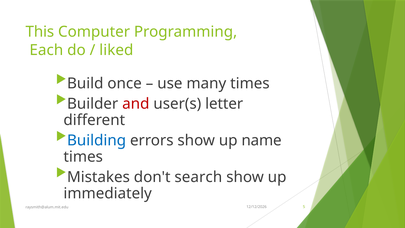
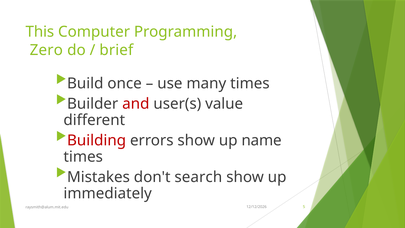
Each: Each -> Zero (46, 50)
liked: liked -> brief (116, 50)
letter: letter -> value (224, 104)
Building colour: blue -> red (97, 140)
